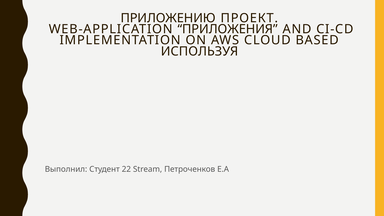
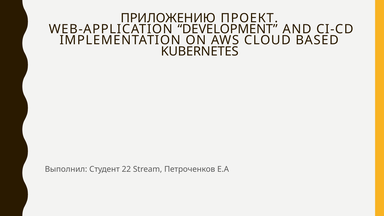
ПРИЛОЖЕНИЯ: ПРИЛОЖЕНИЯ -> DEVELOPMENT (228, 29)
ИСПОЛЬЗУЯ: ИСПОЛЬЗУЯ -> KUBERNETES (200, 51)
